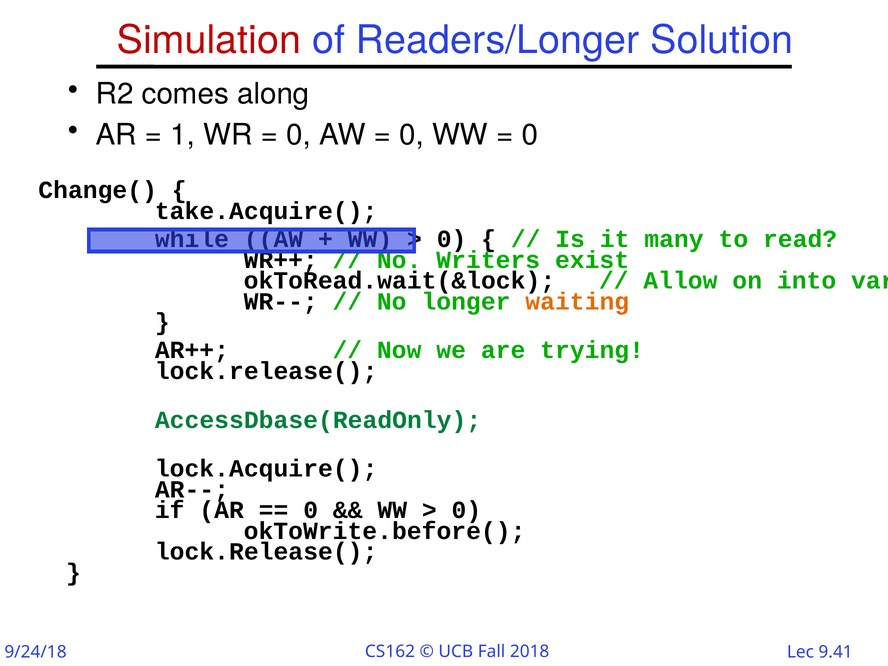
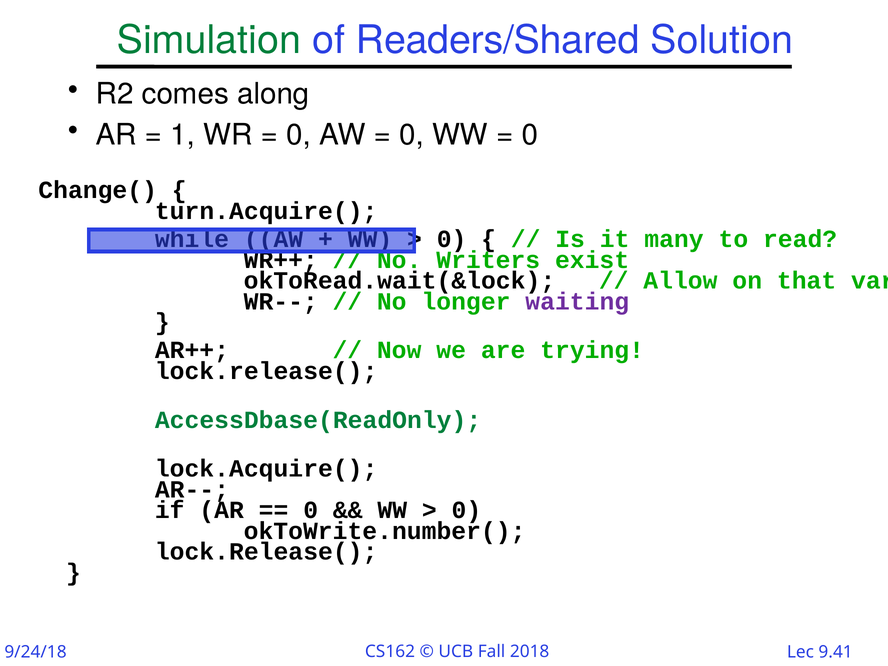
Simulation colour: red -> green (209, 40)
Readers/Longer: Readers/Longer -> Readers/Shared (498, 40)
take.Acquire(: take.Acquire( -> turn.Acquire( (266, 211)
into: into -> that (807, 281)
waiting colour: orange -> purple (577, 301)
okToWrite.before(: okToWrite.before( -> okToWrite.number( (385, 531)
